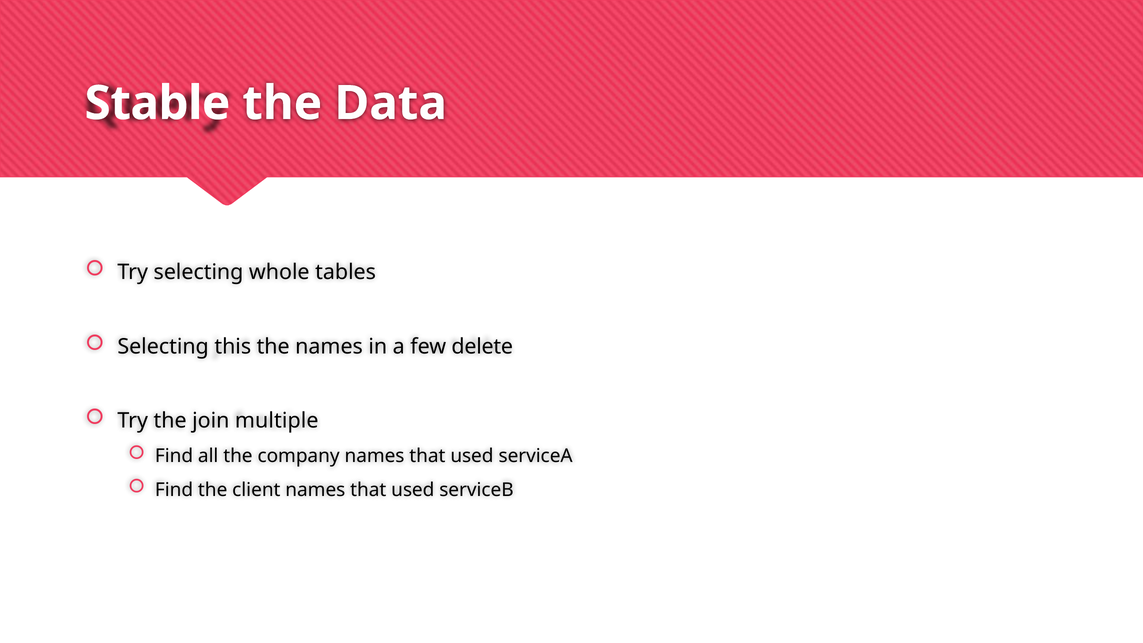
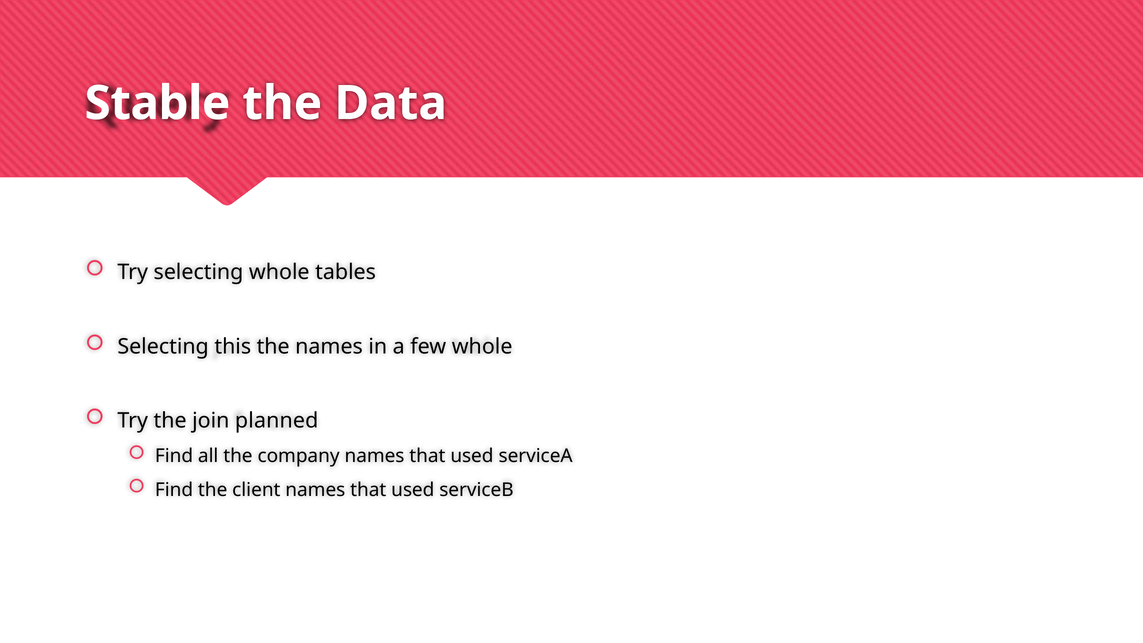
few delete: delete -> whole (482, 346)
multiple: multiple -> planned (277, 421)
